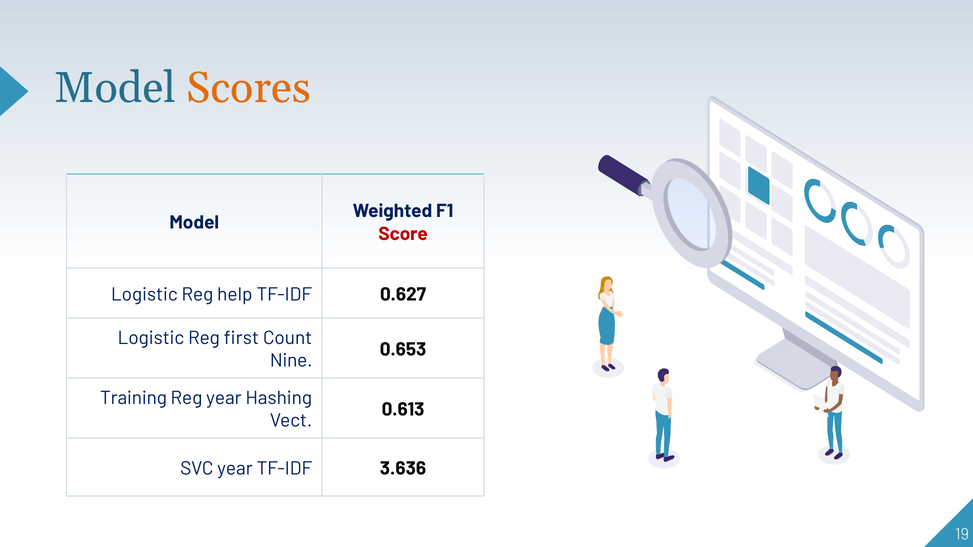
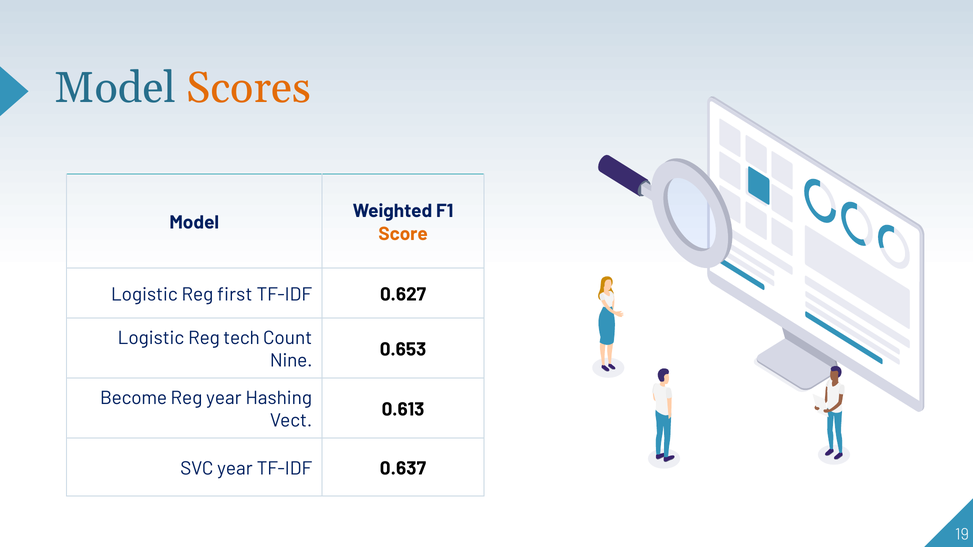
Score colour: red -> orange (403, 234)
help: help -> first (235, 295)
first: first -> tech (242, 338)
Training: Training -> Become (134, 398)
3.636: 3.636 -> 0.637 (403, 469)
